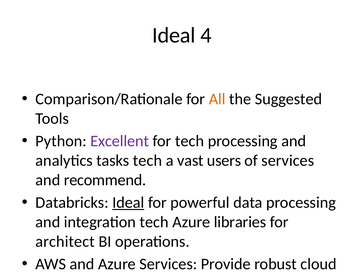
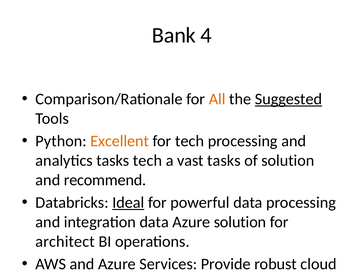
Ideal: Ideal -> Bank (174, 35)
Suggested underline: none -> present (288, 99)
Excellent colour: purple -> orange (120, 141)
vast users: users -> tasks (224, 161)
of services: services -> solution (288, 161)
integration tech: tech -> data (154, 222)
Azure libraries: libraries -> solution (240, 222)
